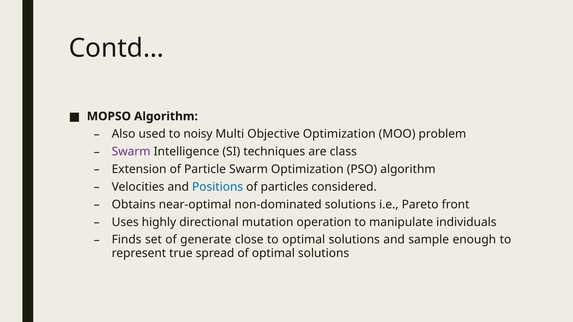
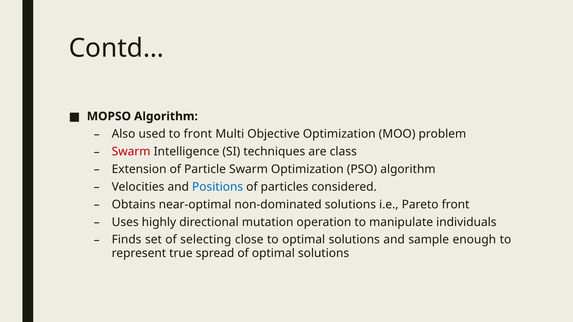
to noisy: noisy -> front (198, 134)
Swarm colour: purple -> red (131, 152)
generate: generate -> selecting (206, 240)
